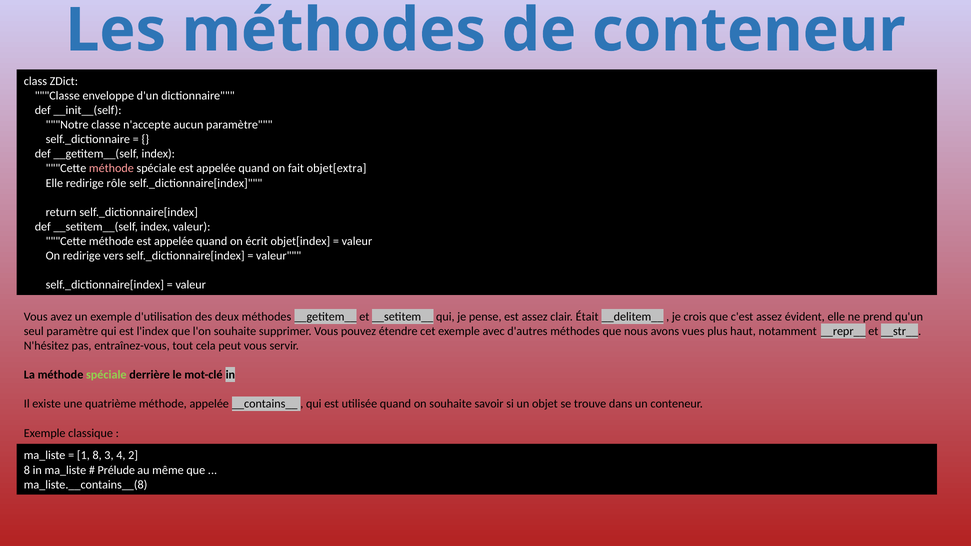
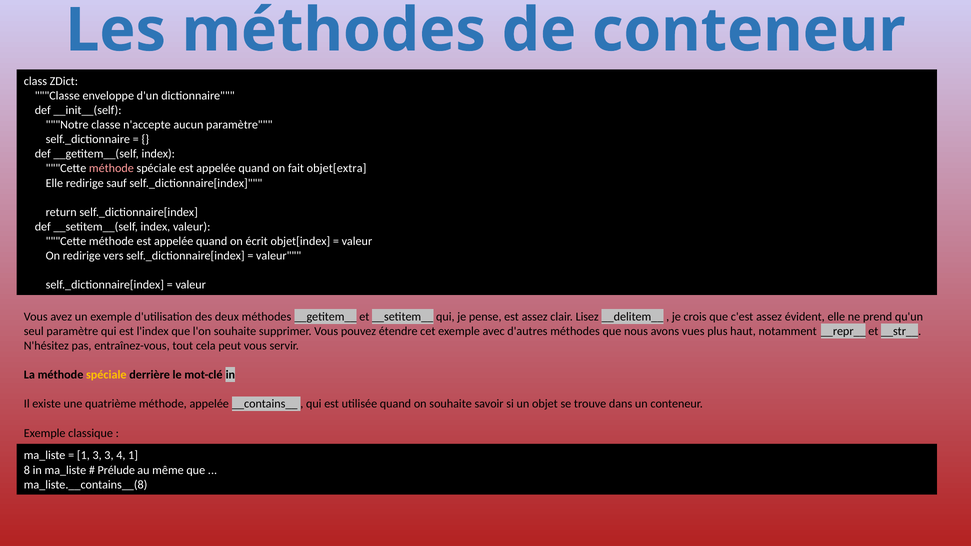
rôle: rôle -> sauf (117, 183)
Était: Était -> Lisez (587, 317)
spéciale colour: light green -> yellow (106, 375)
1 8: 8 -> 3 (97, 456)
4 2: 2 -> 1 (133, 456)
